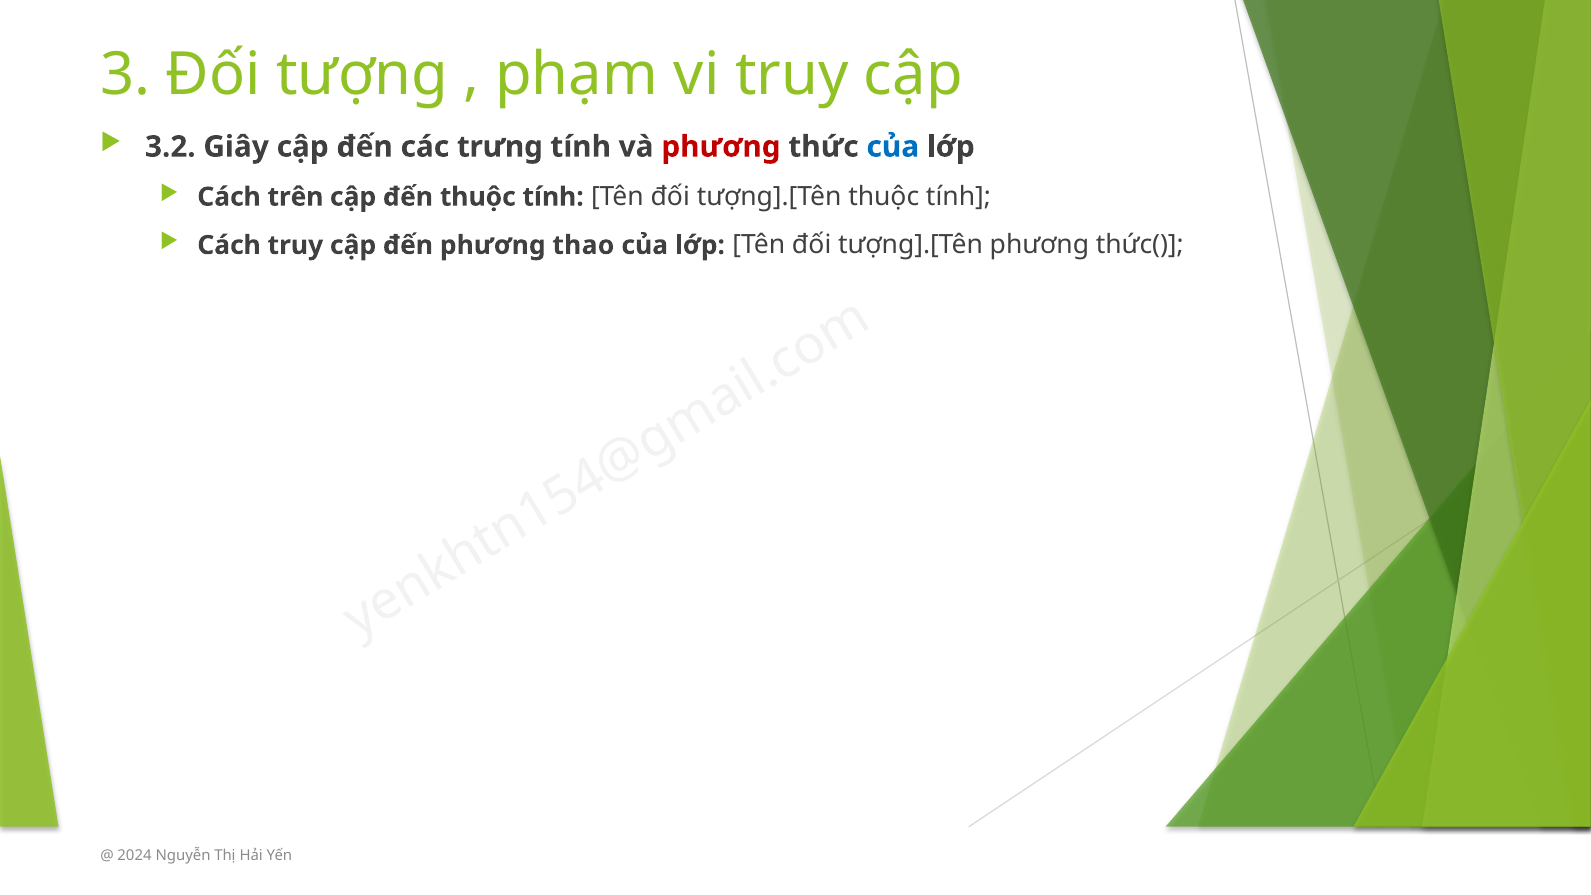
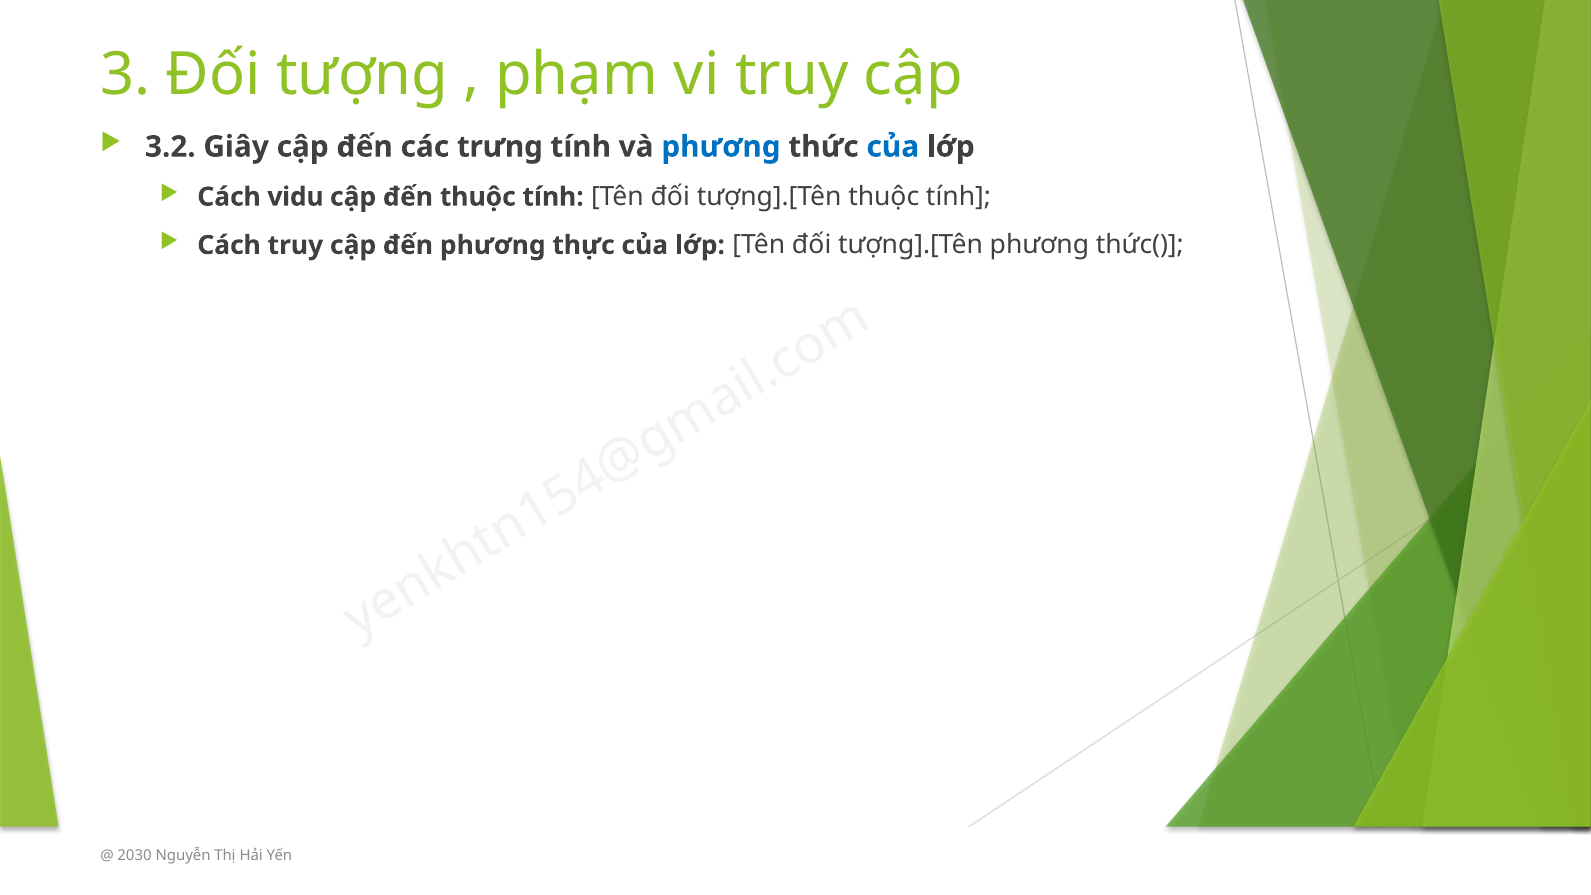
phương colour: red -> blue (721, 147)
trên: trên -> vidu (296, 197)
thao: thao -> thực (584, 245)
2024: 2024 -> 2030 (135, 856)
